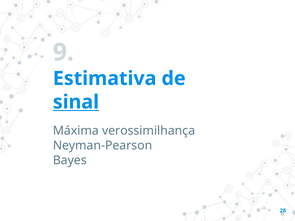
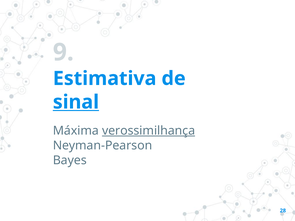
verossimilhança underline: none -> present (149, 131)
